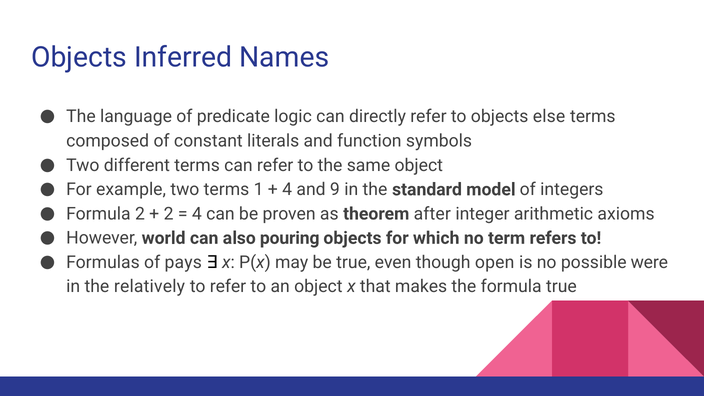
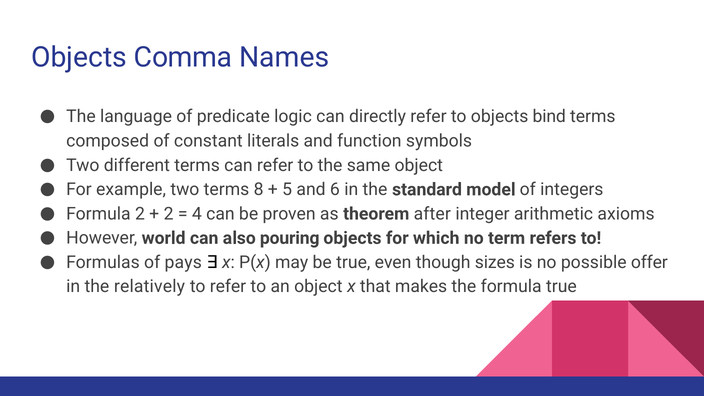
Inferred: Inferred -> Comma (183, 58)
else: else -> bind (549, 117)
1: 1 -> 8 (259, 190)
4: 4 -> 5 (287, 190)
9: 9 -> 6 (335, 190)
open: open -> sizes (495, 262)
were: were -> offer (649, 262)
